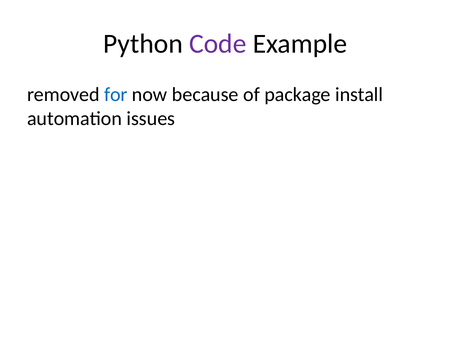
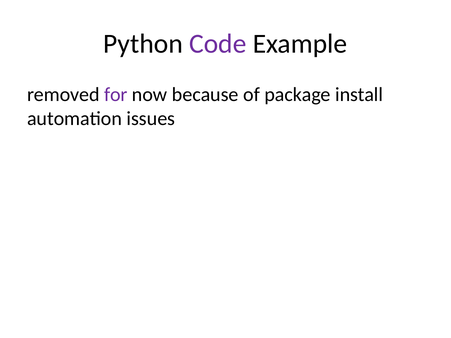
for colour: blue -> purple (116, 95)
